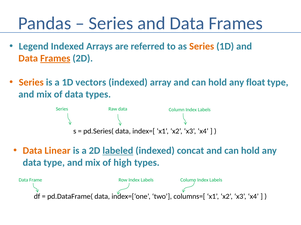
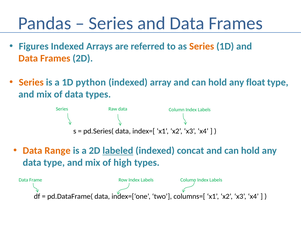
Legend: Legend -> Figures (34, 47)
Frames underline: present -> none (55, 59)
vectors: vectors -> python (91, 83)
Linear: Linear -> Range (58, 151)
